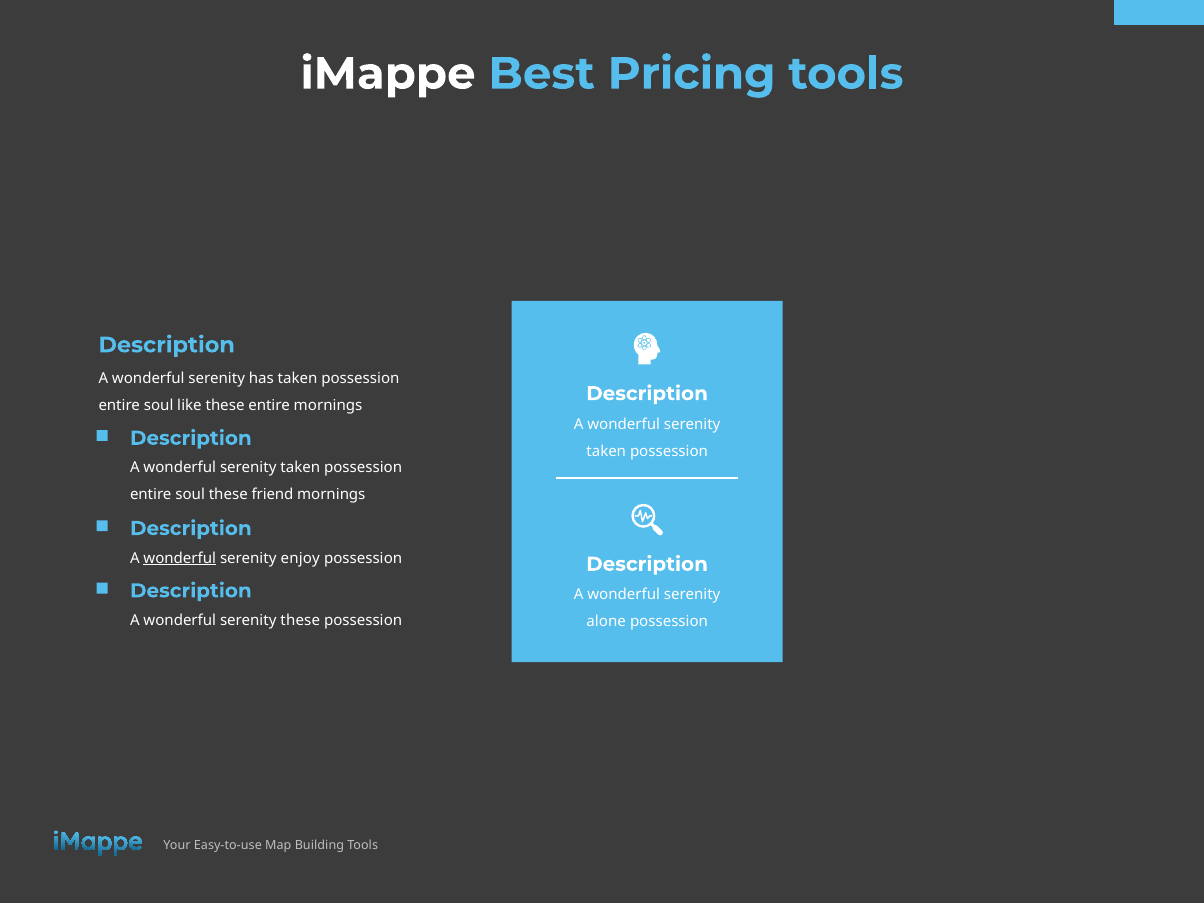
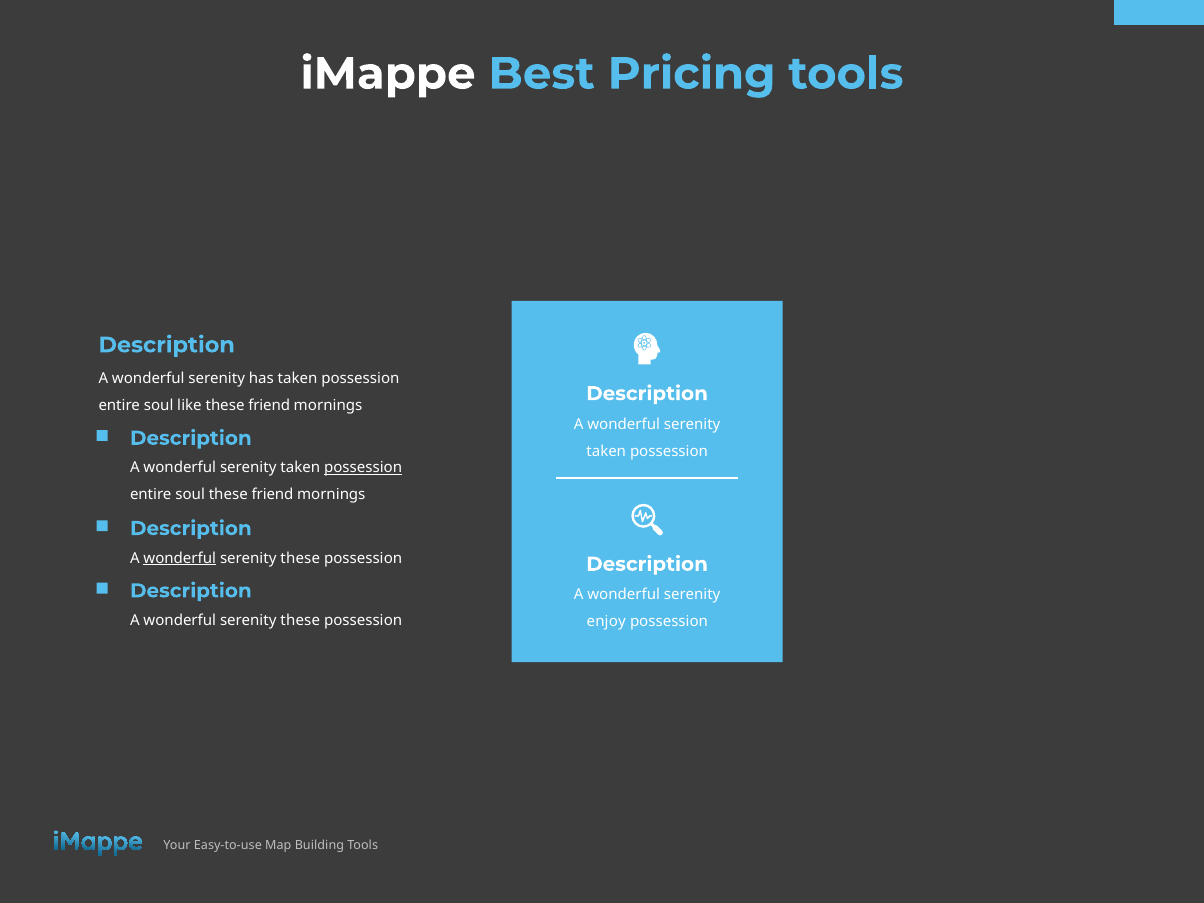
like these entire: entire -> friend (269, 405)
possession underline: none -> present (363, 468)
enjoy: enjoy -> these (300, 558)
alone: alone -> enjoy (606, 622)
